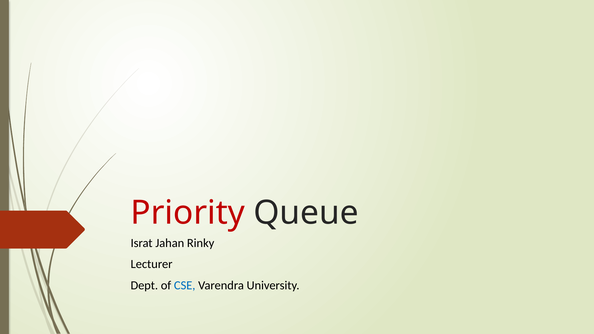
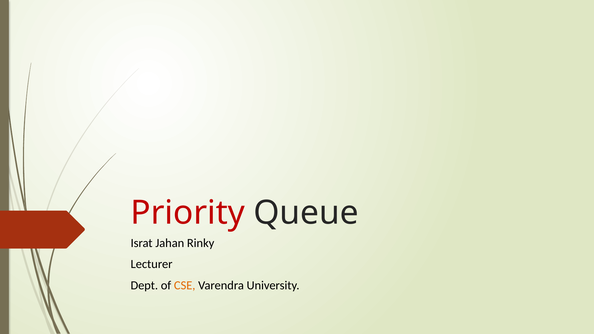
CSE colour: blue -> orange (185, 285)
